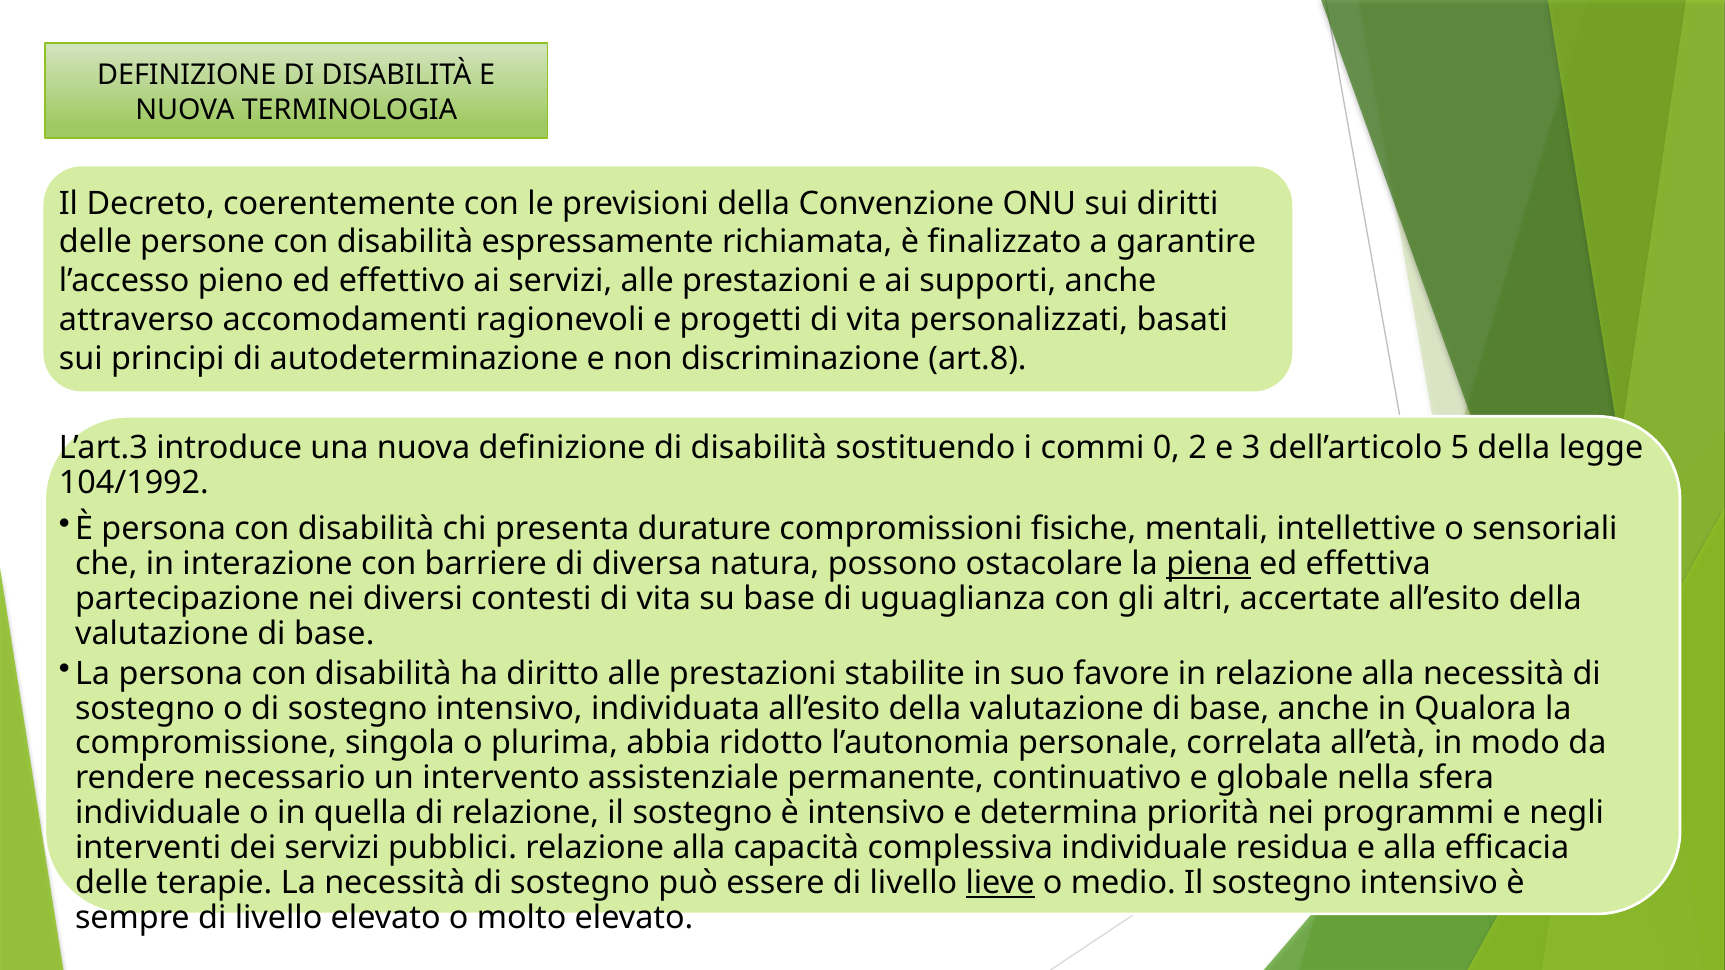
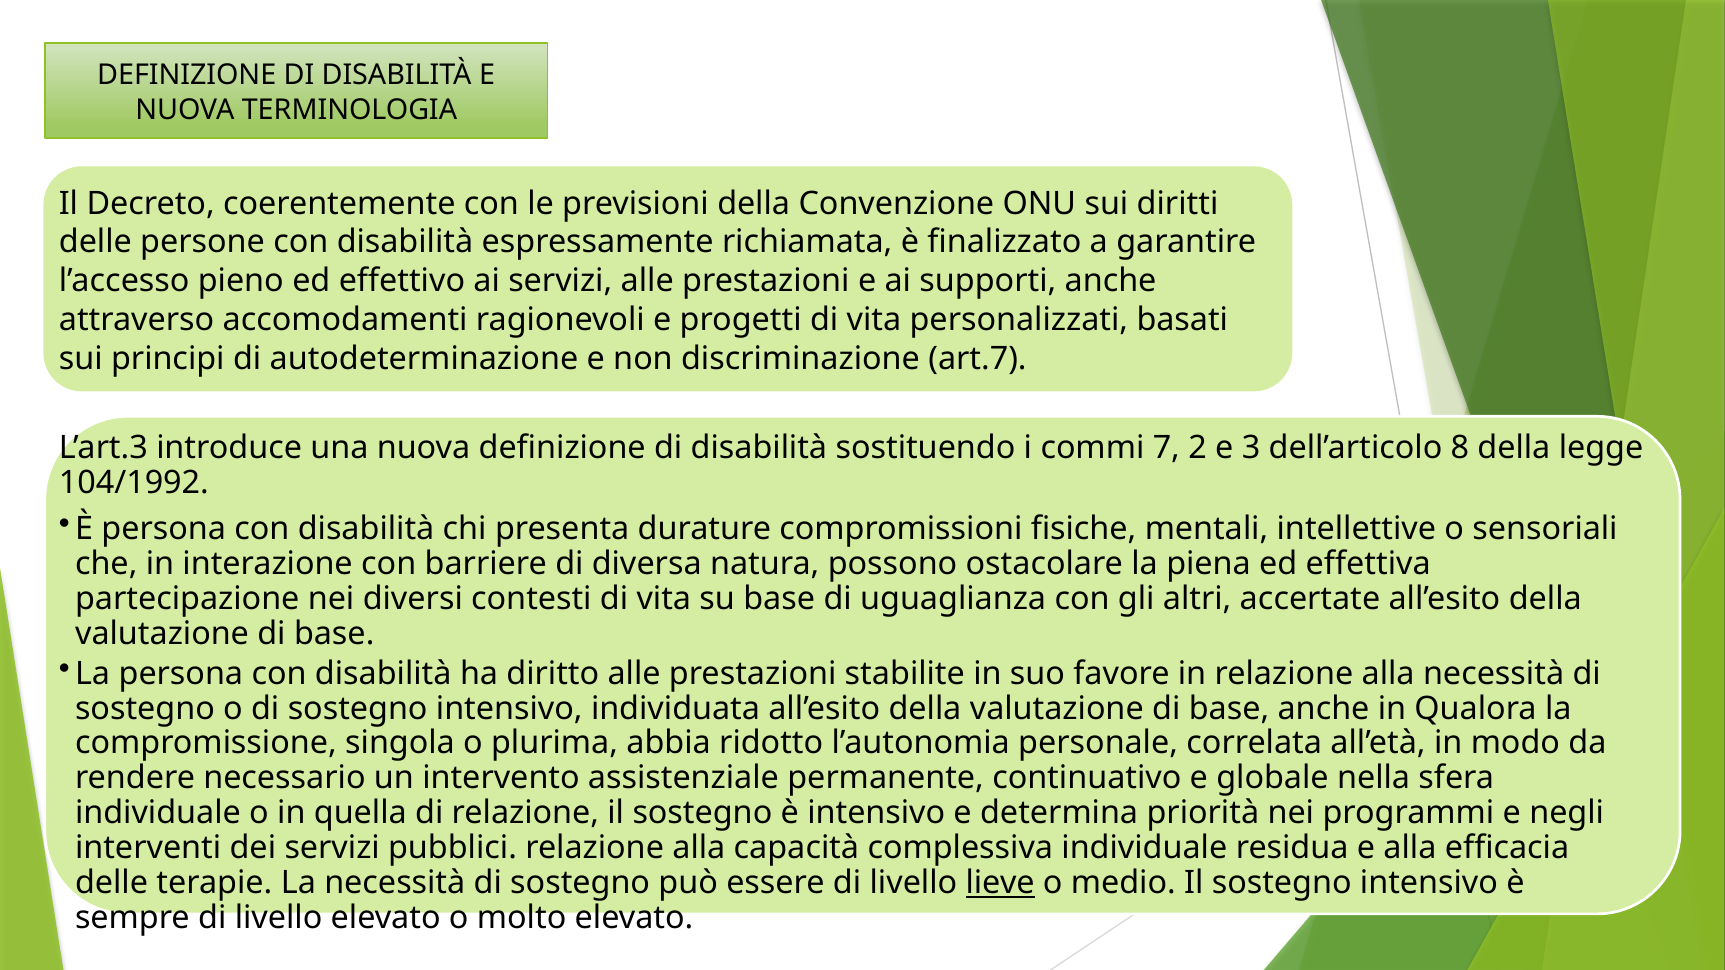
art.8: art.8 -> art.7 (977, 359)
0: 0 -> 7 (1166, 448)
5: 5 -> 8 (1460, 448)
piena underline: present -> none (1209, 564)
